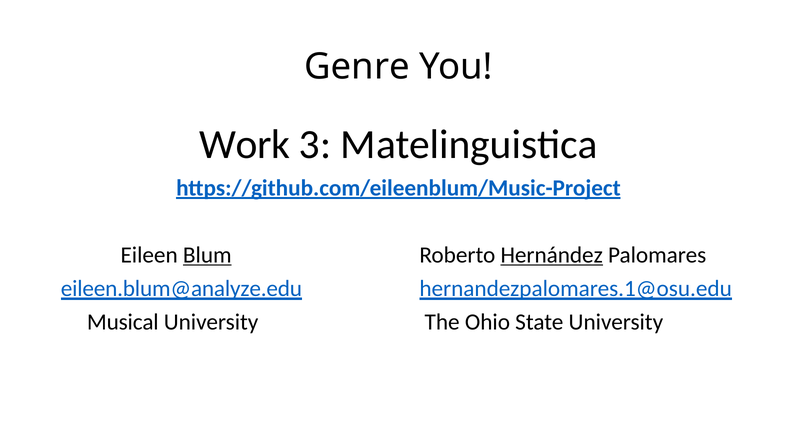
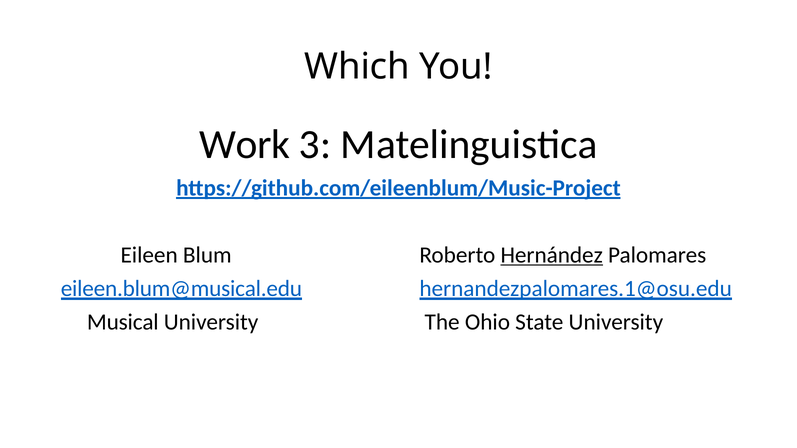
Genre: Genre -> Which (357, 67)
Blum underline: present -> none (207, 255)
eileen.blum@analyze.edu: eileen.blum@analyze.edu -> eileen.blum@musical.edu (181, 289)
